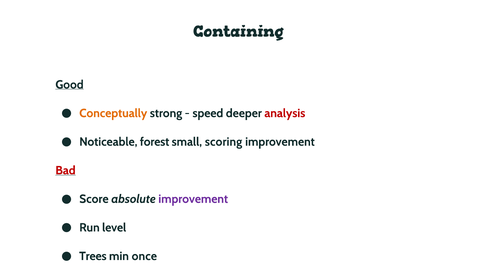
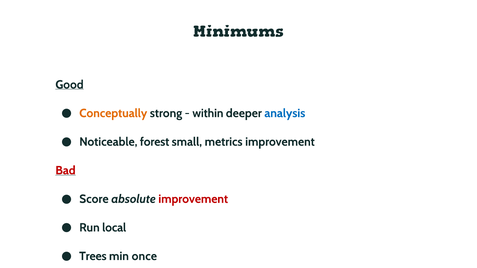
Containing: Containing -> Minimums (238, 31)
speed: speed -> within (208, 113)
analysis colour: red -> blue (285, 113)
scoring: scoring -> metrics (224, 142)
improvement colour: purple -> red (193, 199)
level: level -> local (114, 228)
